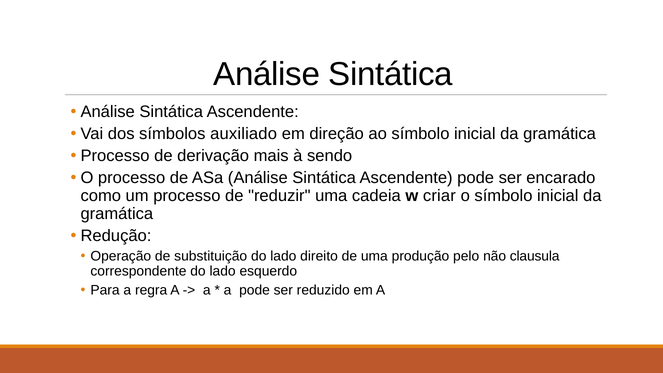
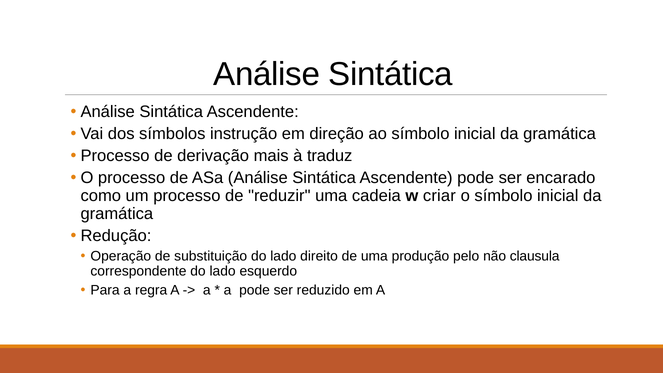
auxiliado: auxiliado -> instrução (244, 134)
sendo: sendo -> traduz (330, 156)
